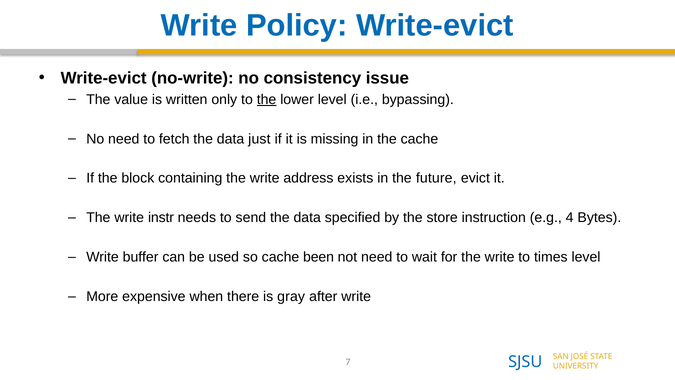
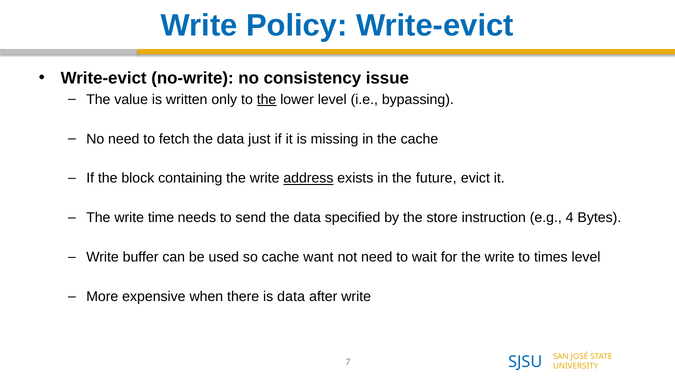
address underline: none -> present (308, 178)
instr: instr -> time (161, 218)
been: been -> want (318, 257)
is gray: gray -> data (291, 296)
